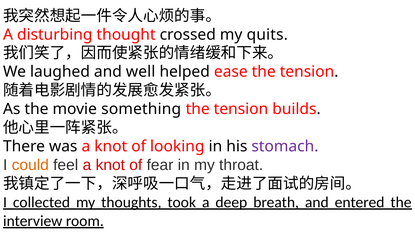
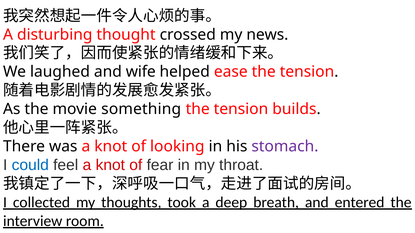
quits: quits -> news (267, 35)
well: well -> wife (141, 72)
could colour: orange -> blue (30, 165)
